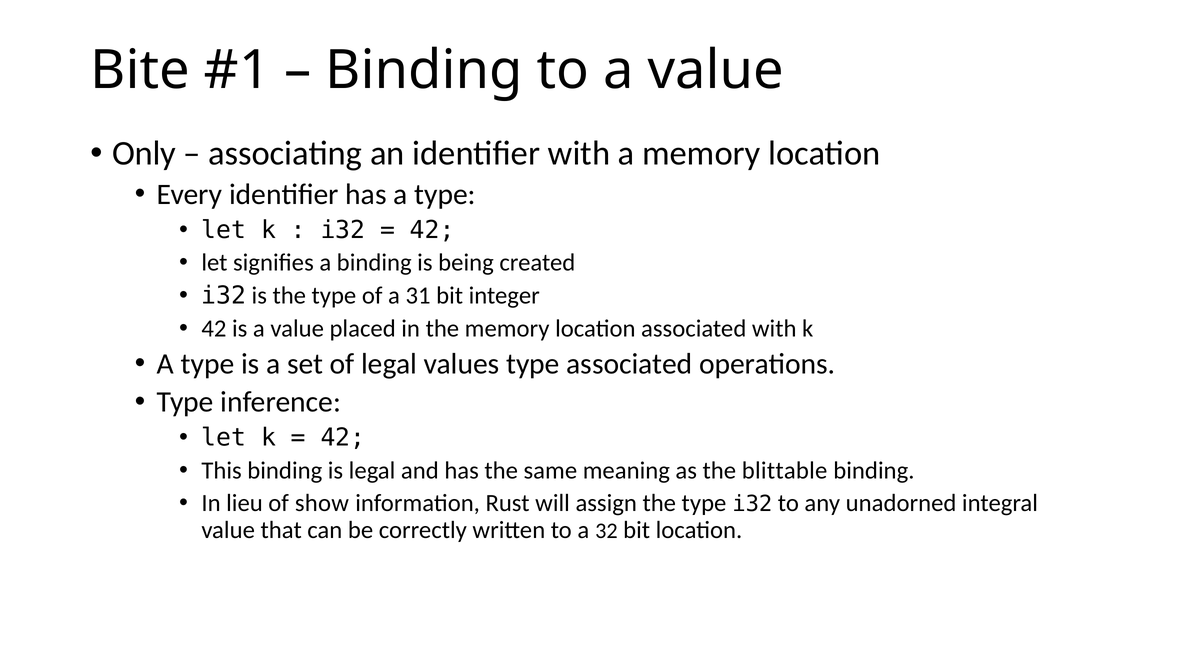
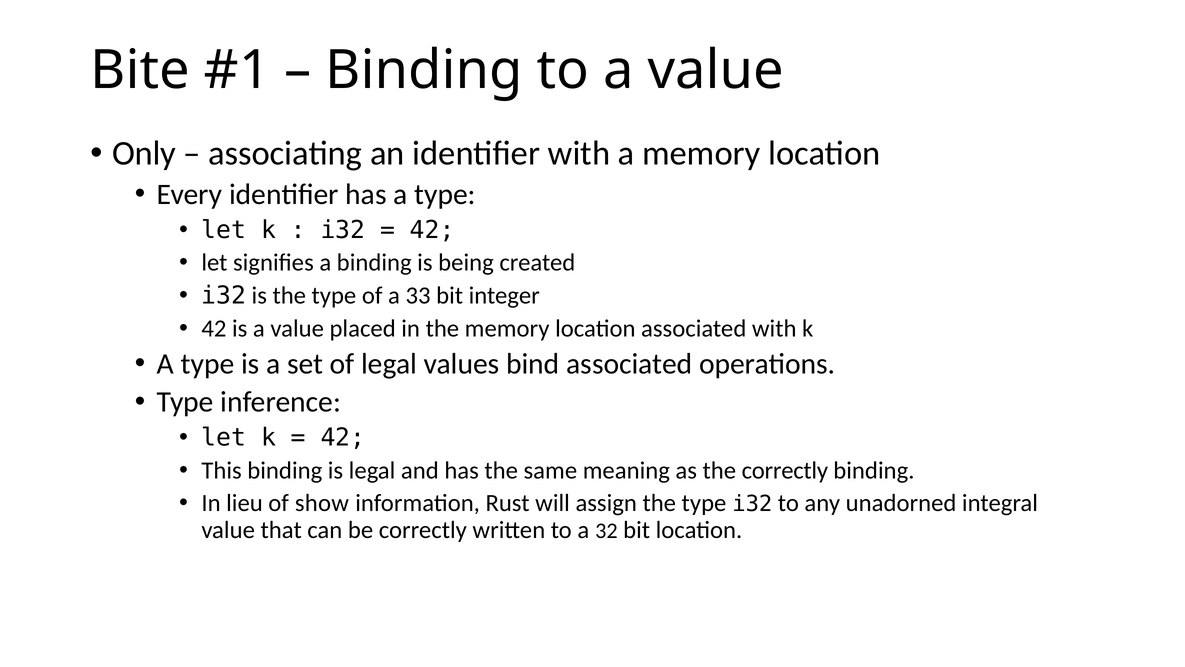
31: 31 -> 33 (418, 295)
values type: type -> bind (533, 364)
the blittable: blittable -> correctly (785, 470)
